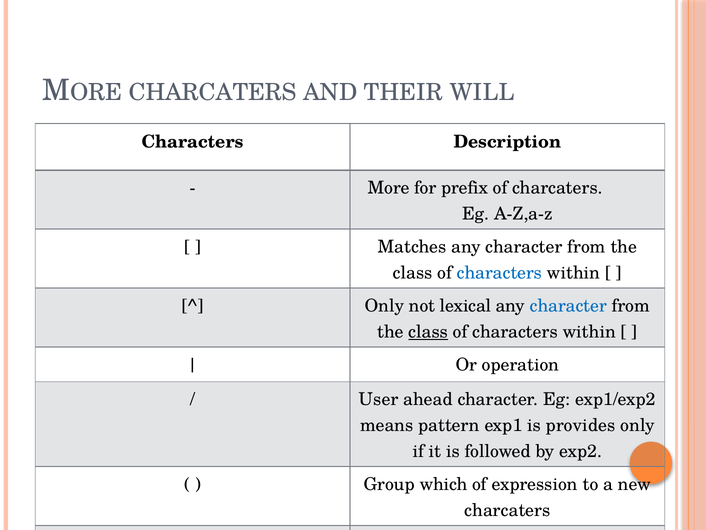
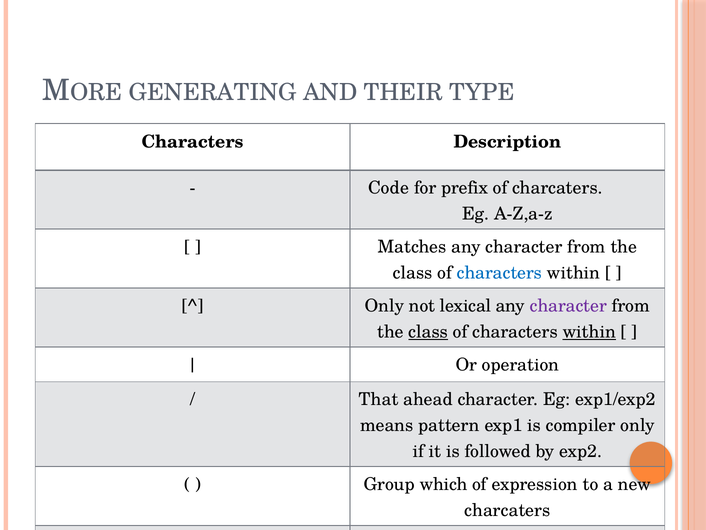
CHARCATERS: CHARCATERS -> GENERATING (213, 92)
WILL: WILL -> TYPE (482, 92)
More: More -> Code (389, 188)
character colour: blue -> purple (568, 306)
within underline: none -> present (589, 331)
User: User -> That (379, 399)
provides: provides -> compiler (581, 425)
